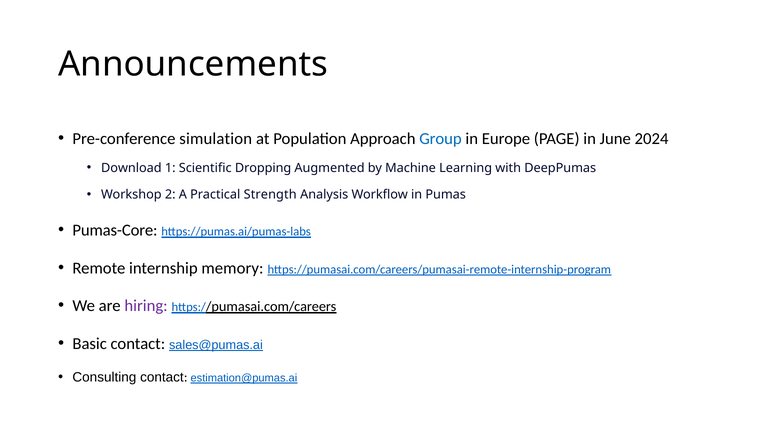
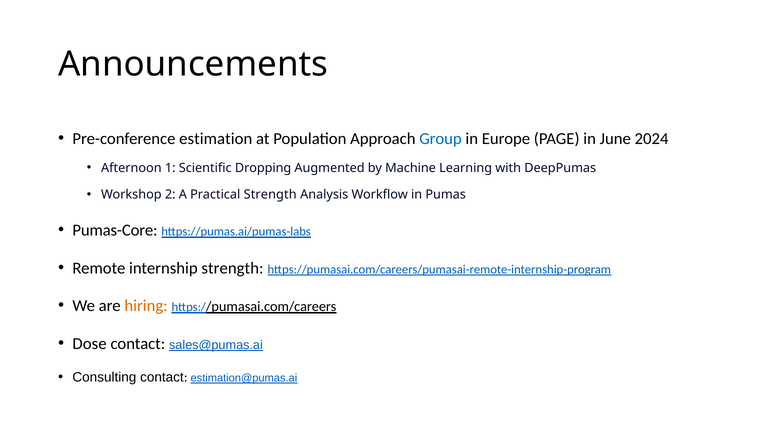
simulation: simulation -> estimation (216, 139)
Download: Download -> Afternoon (131, 168)
internship memory: memory -> strength (232, 268)
hiring colour: purple -> orange (146, 306)
Basic: Basic -> Dose (90, 344)
